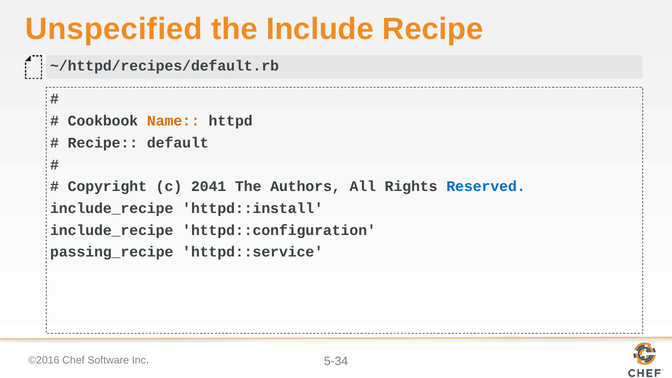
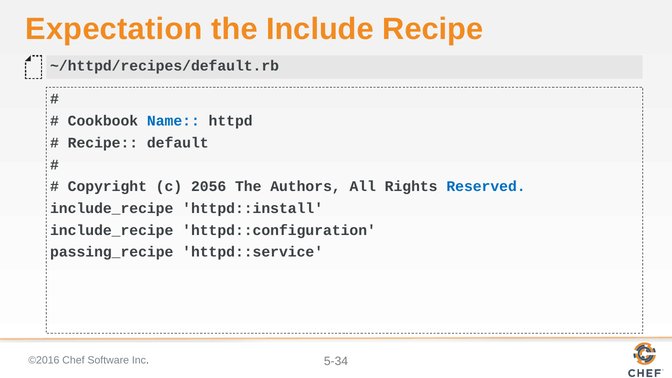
Unspecified: Unspecified -> Expectation (114, 29)
Name colour: orange -> blue (173, 121)
2041: 2041 -> 2056 (209, 187)
